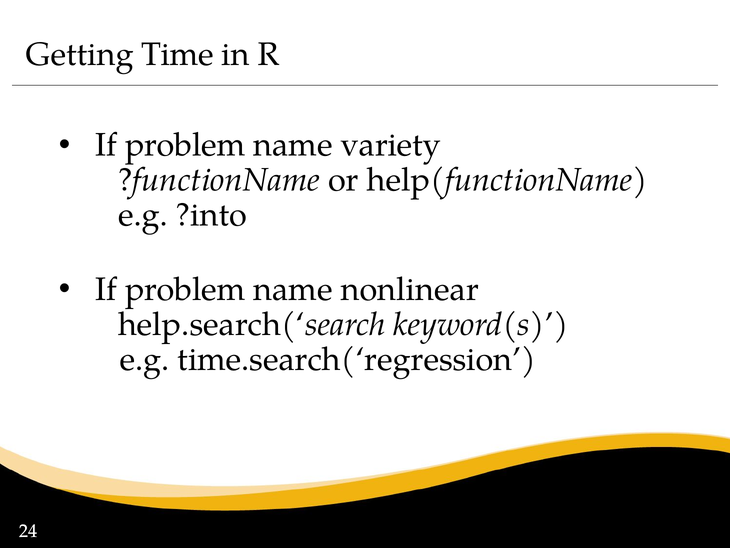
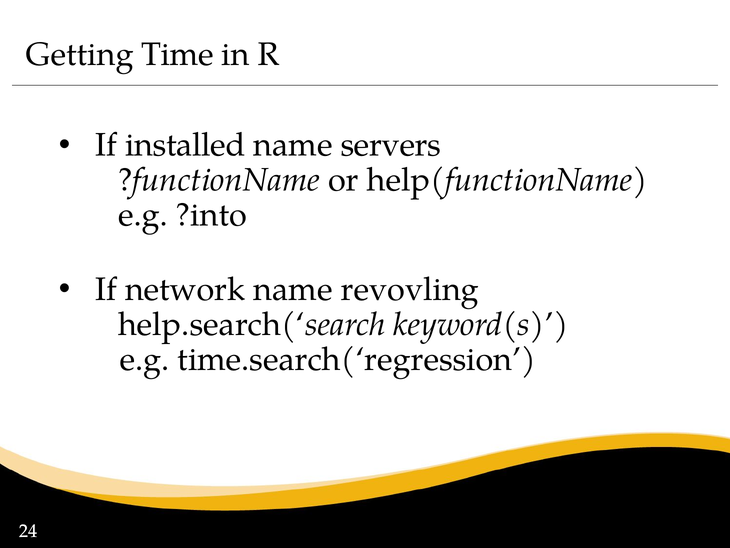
problem: problem -> installed (185, 145)
variety: variety -> servers (391, 145)
problem: problem -> network (185, 289)
nonlinear: nonlinear -> revovling (410, 289)
